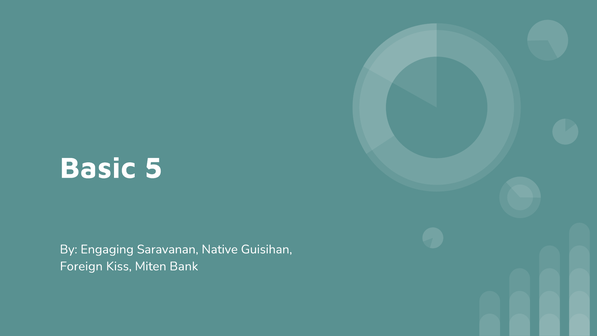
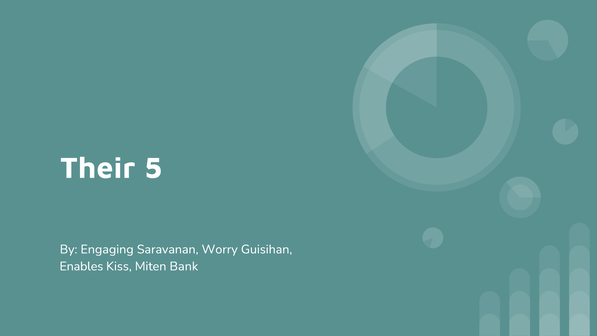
Basic: Basic -> Their (98, 168)
Native: Native -> Worry (220, 249)
Foreign: Foreign -> Enables (81, 266)
